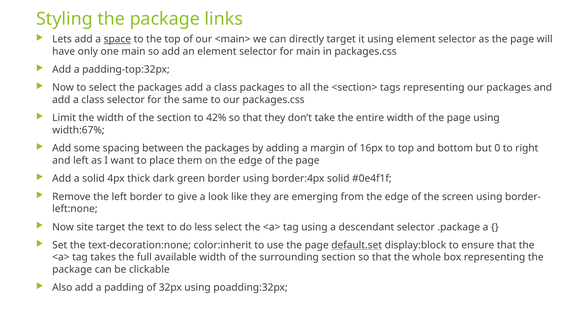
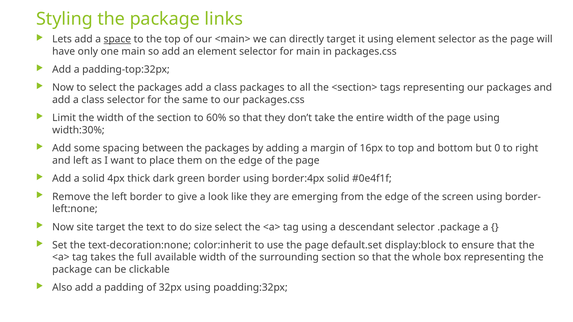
42%: 42% -> 60% (216, 118)
width:67%: width:67% -> width:30% (78, 130)
less: less -> size (203, 227)
default.set underline: present -> none (357, 245)
